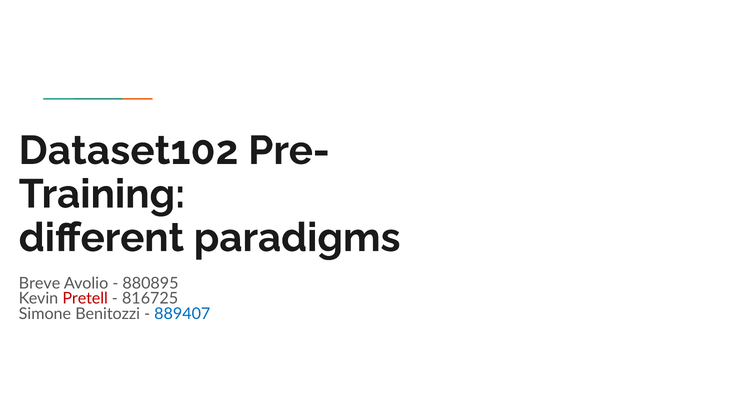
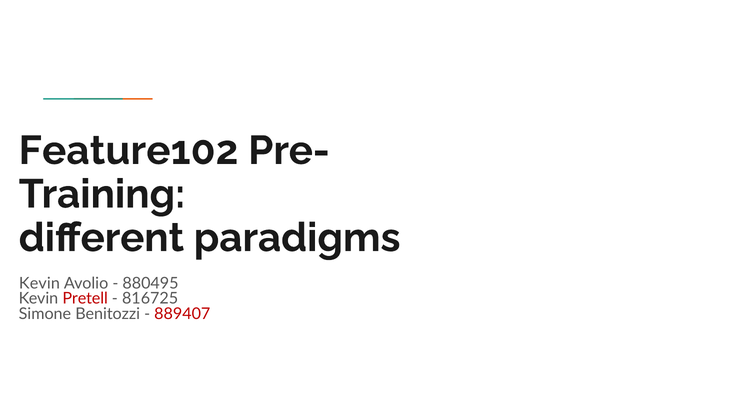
Dataset102: Dataset102 -> Feature102 (129, 151)
Breve: Breve -> Kevin (39, 283)
880895: 880895 -> 880495 (150, 283)
889407 colour: blue -> red (182, 314)
